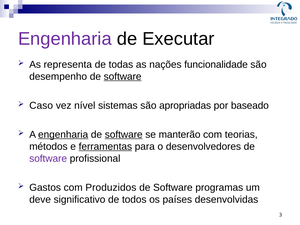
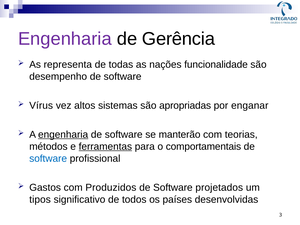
Executar: Executar -> Gerência (179, 39)
software underline: present -> none (123, 76)
Caso: Caso -> Vírus (41, 105)
nível: nível -> altos (85, 105)
baseado: baseado -> enganar (250, 105)
software underline: present -> none (124, 134)
desenvolvedores: desenvolvedores -> comportamentais (203, 146)
software colour: purple -> blue (48, 158)
programas: programas -> projetados (219, 187)
deve: deve -> tipos (40, 199)
